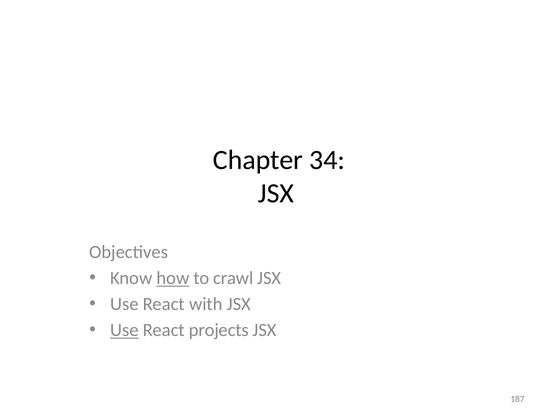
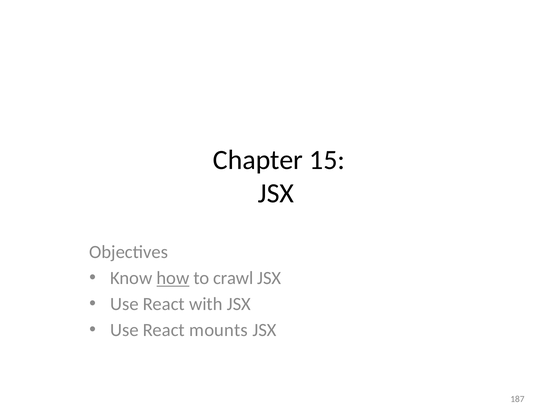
34: 34 -> 15 (327, 160)
Use underline: present -> none (124, 331)
projects: projects -> mounts (219, 331)
